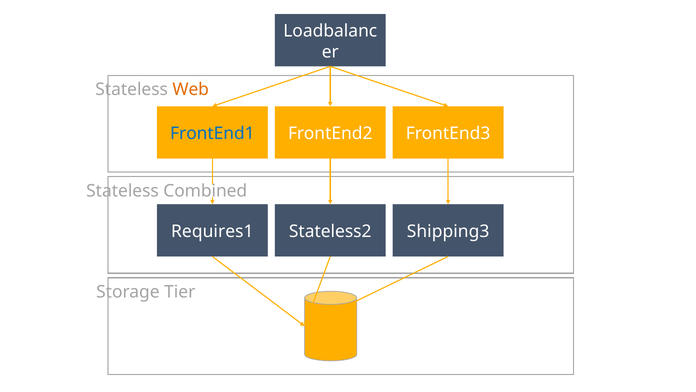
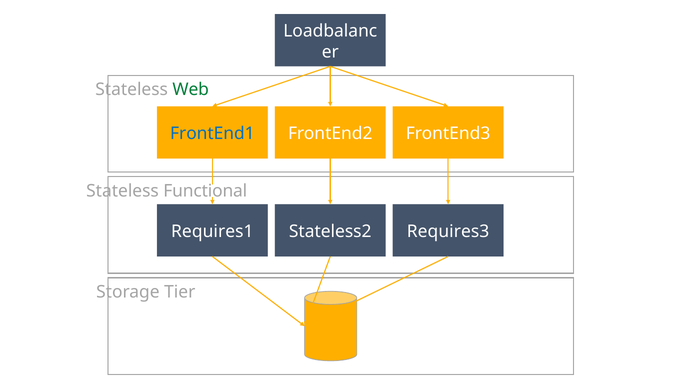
Web colour: orange -> green (191, 89)
Combined: Combined -> Functional (205, 191)
Shipping3: Shipping3 -> Requires3 (448, 231)
